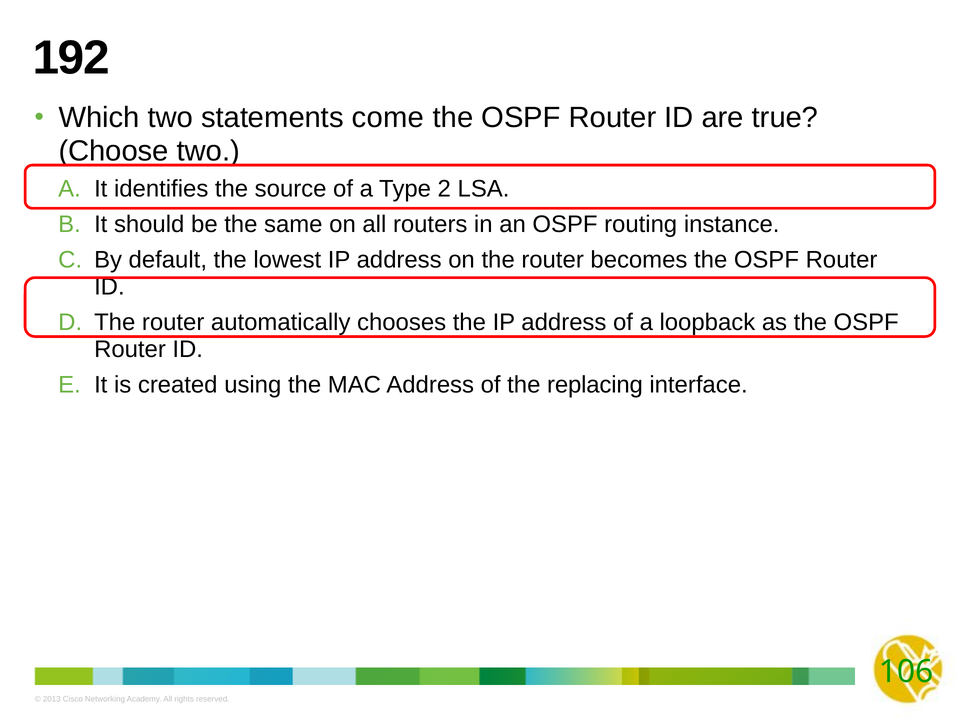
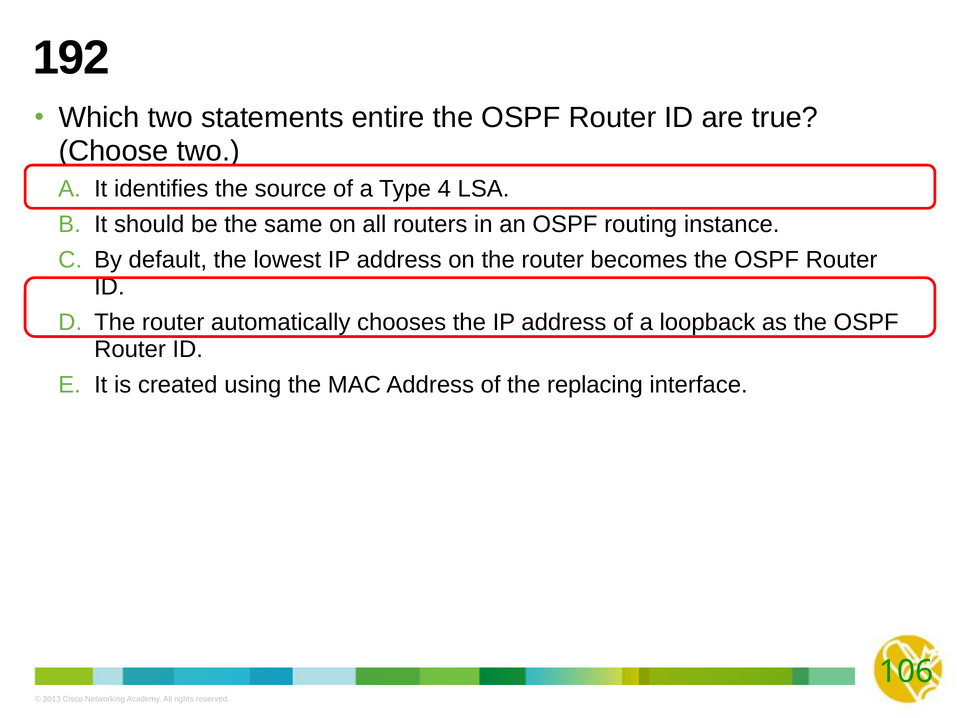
come: come -> entire (388, 118)
2: 2 -> 4 (444, 189)
